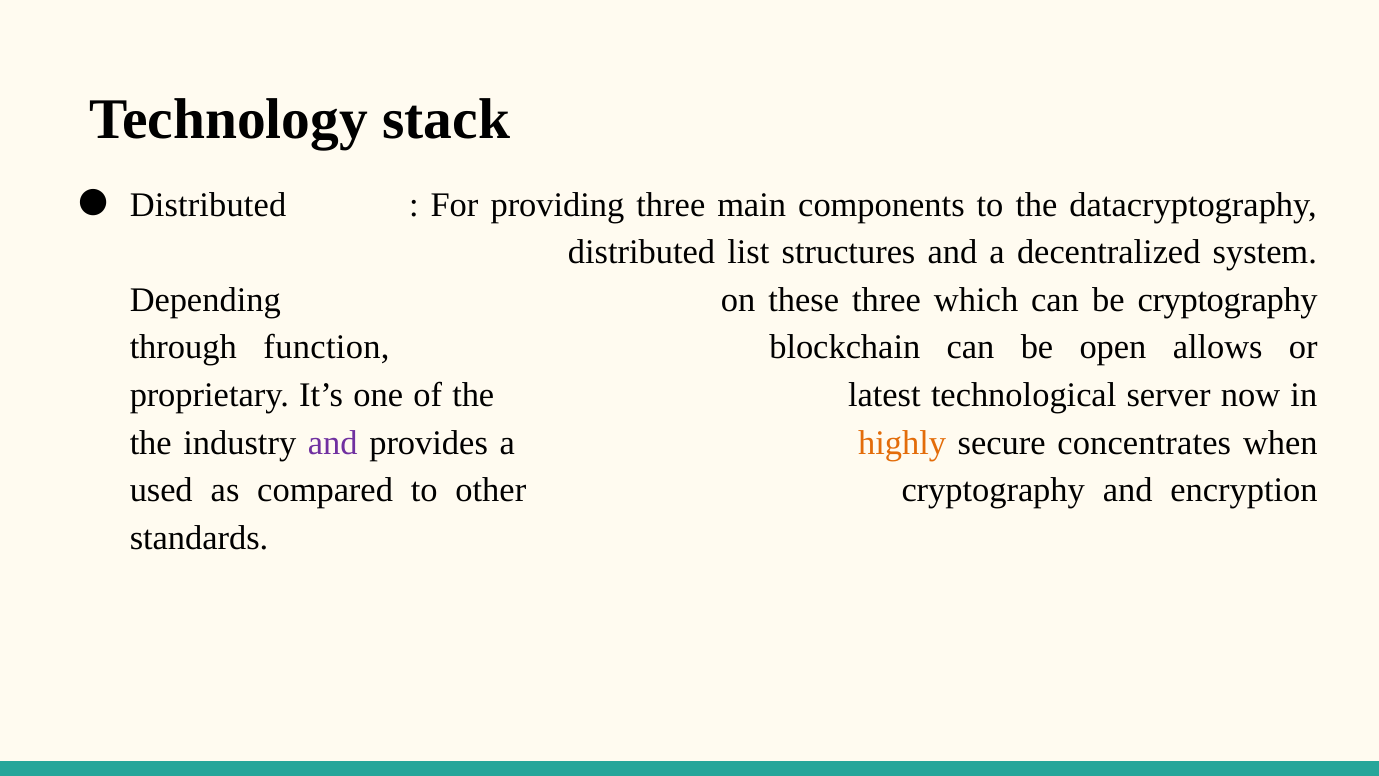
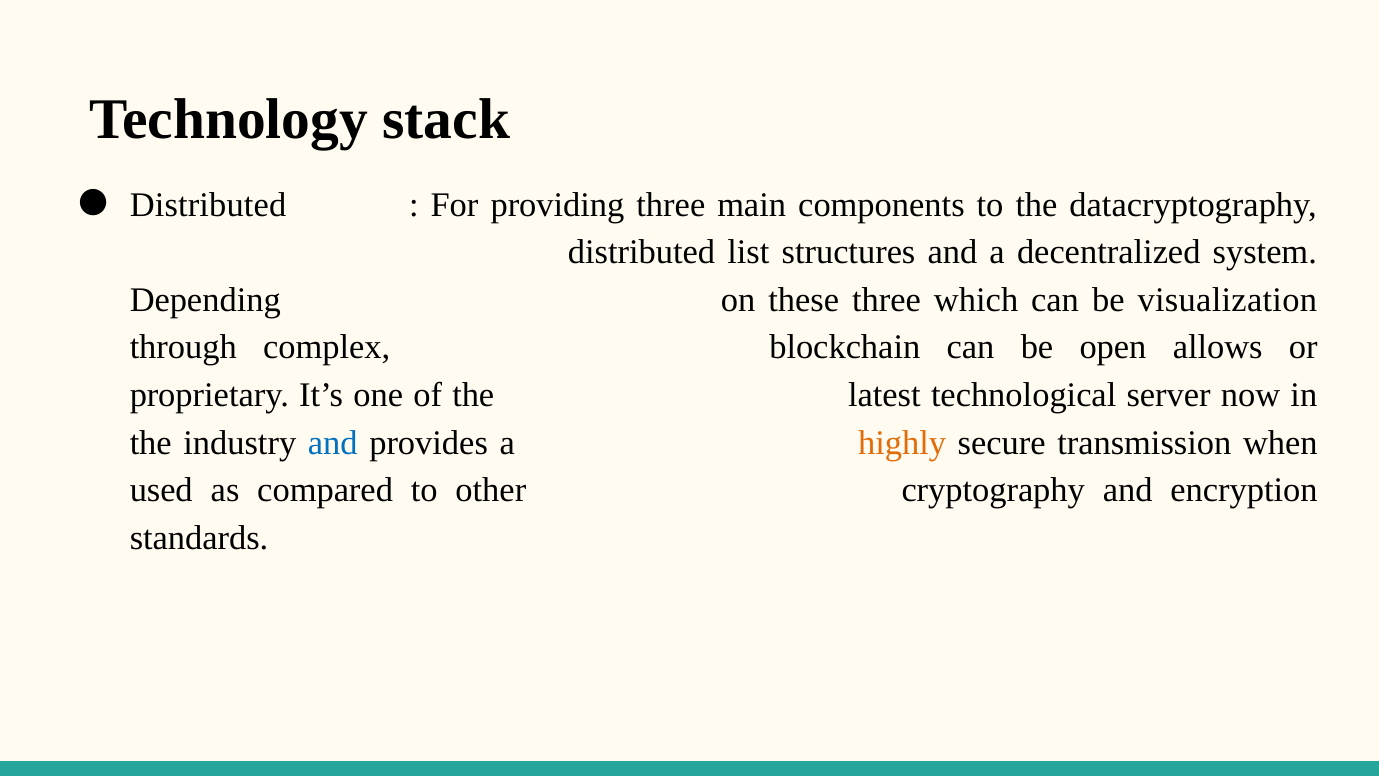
be cryptography: cryptography -> visualization (1227, 300)
function: function -> complex (327, 347)
and colour: purple -> blue (333, 443)
concentrates: concentrates -> transmission (1144, 443)
